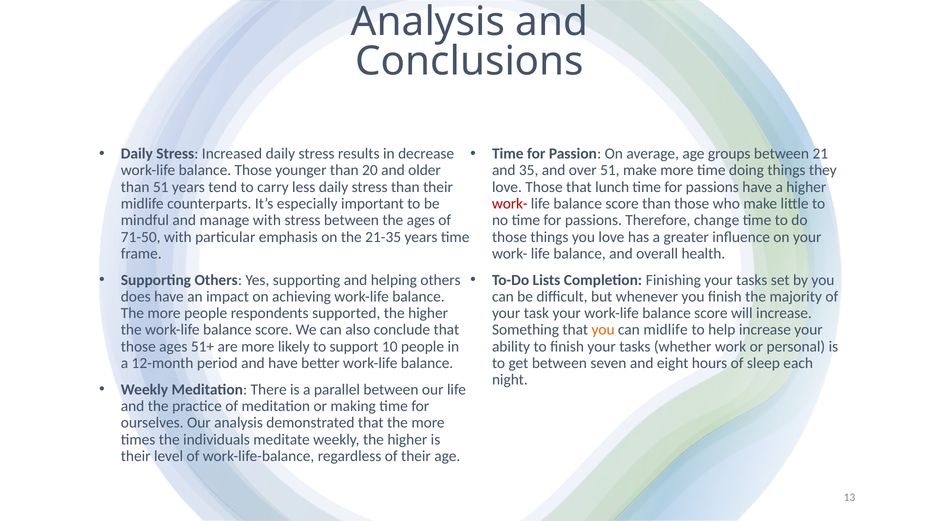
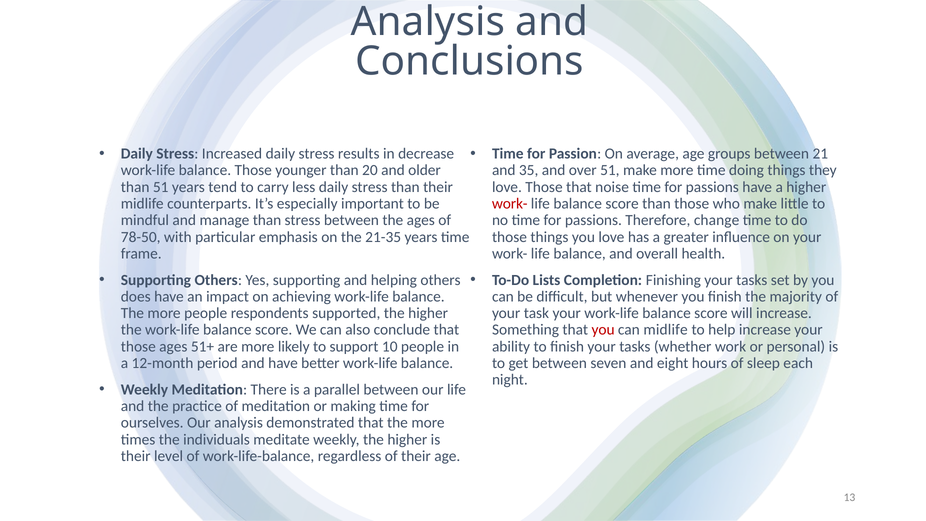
lunch: lunch -> noise (612, 187)
manage with: with -> than (267, 220)
71-50: 71-50 -> 78-50 (141, 237)
you colour: orange -> red (603, 330)
